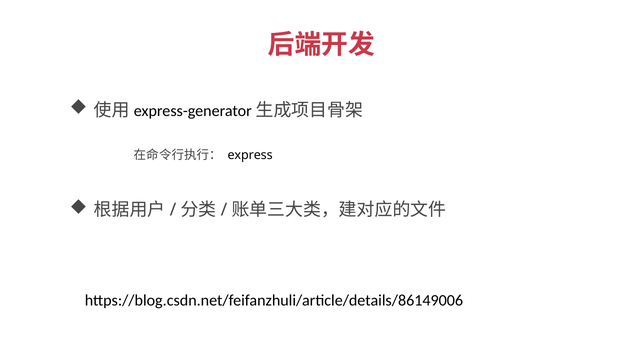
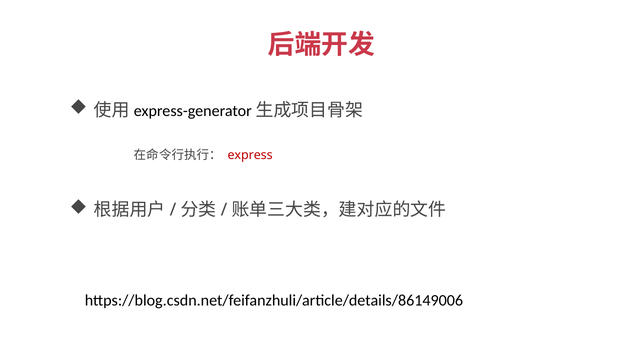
express colour: black -> red (250, 155)
